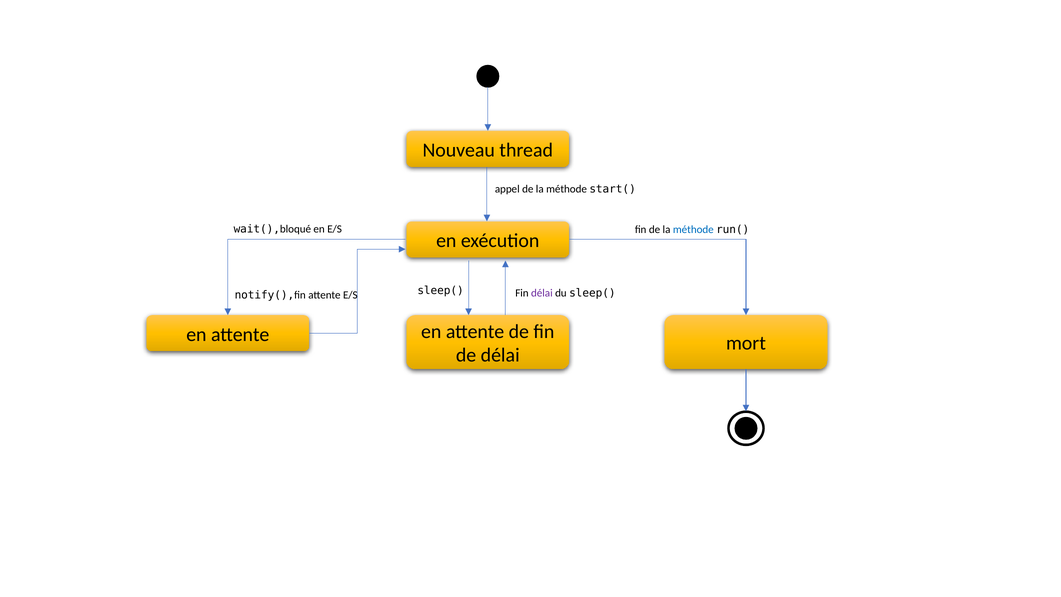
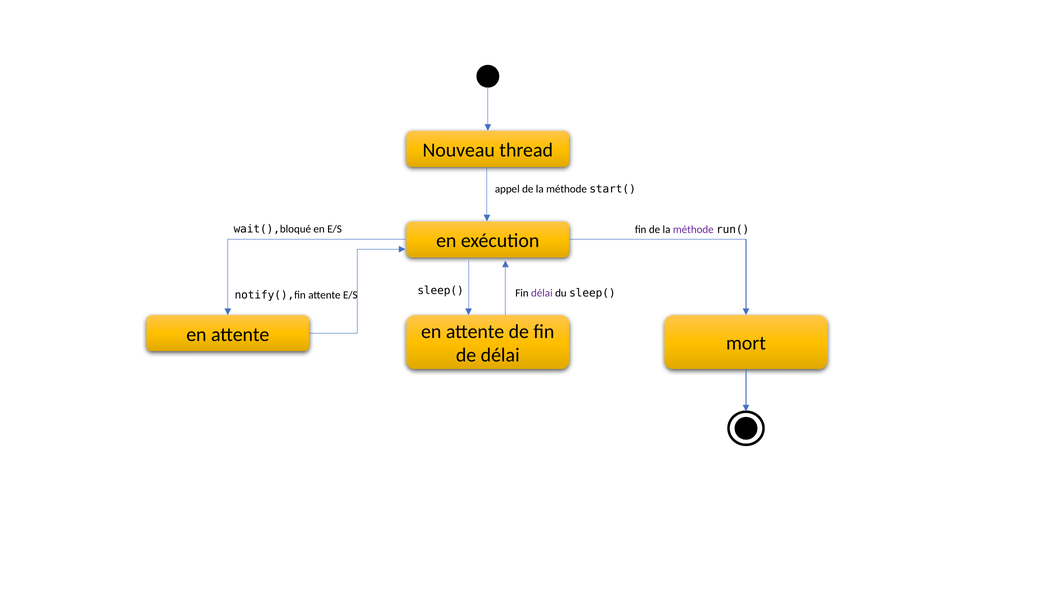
méthode colour: blue -> purple (693, 229)
